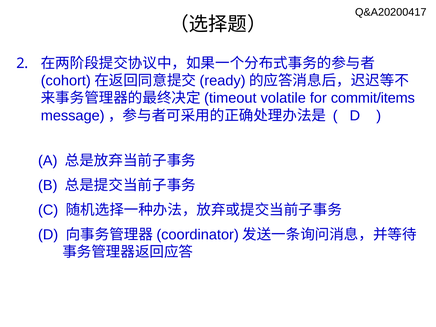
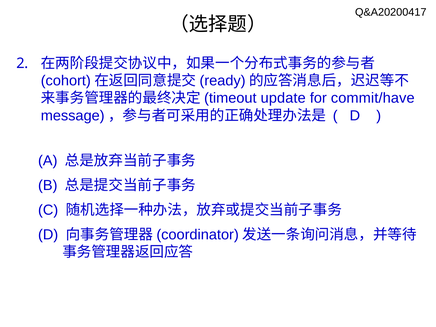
volatile: volatile -> update (283, 98)
commit/items: commit/items -> commit/have (373, 98)
